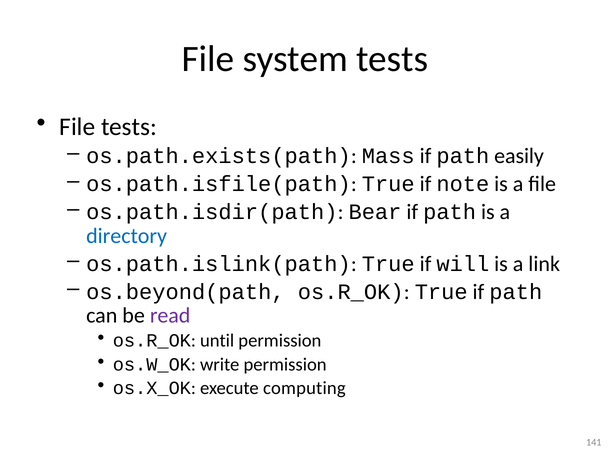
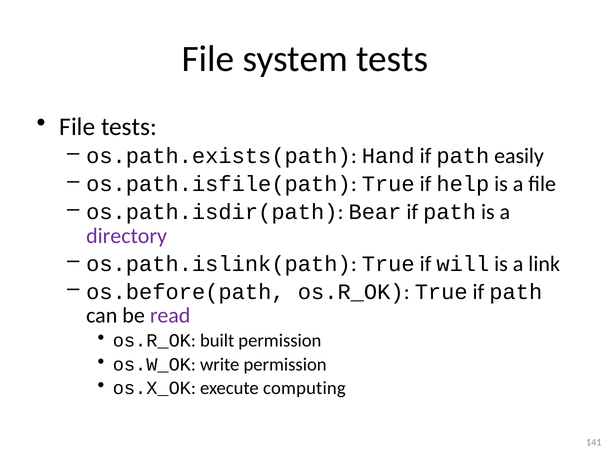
Mass: Mass -> Hand (388, 156)
note: note -> help (463, 184)
directory colour: blue -> purple (127, 236)
os.beyond(path: os.beyond(path -> os.before(path (185, 292)
until: until -> built (217, 341)
